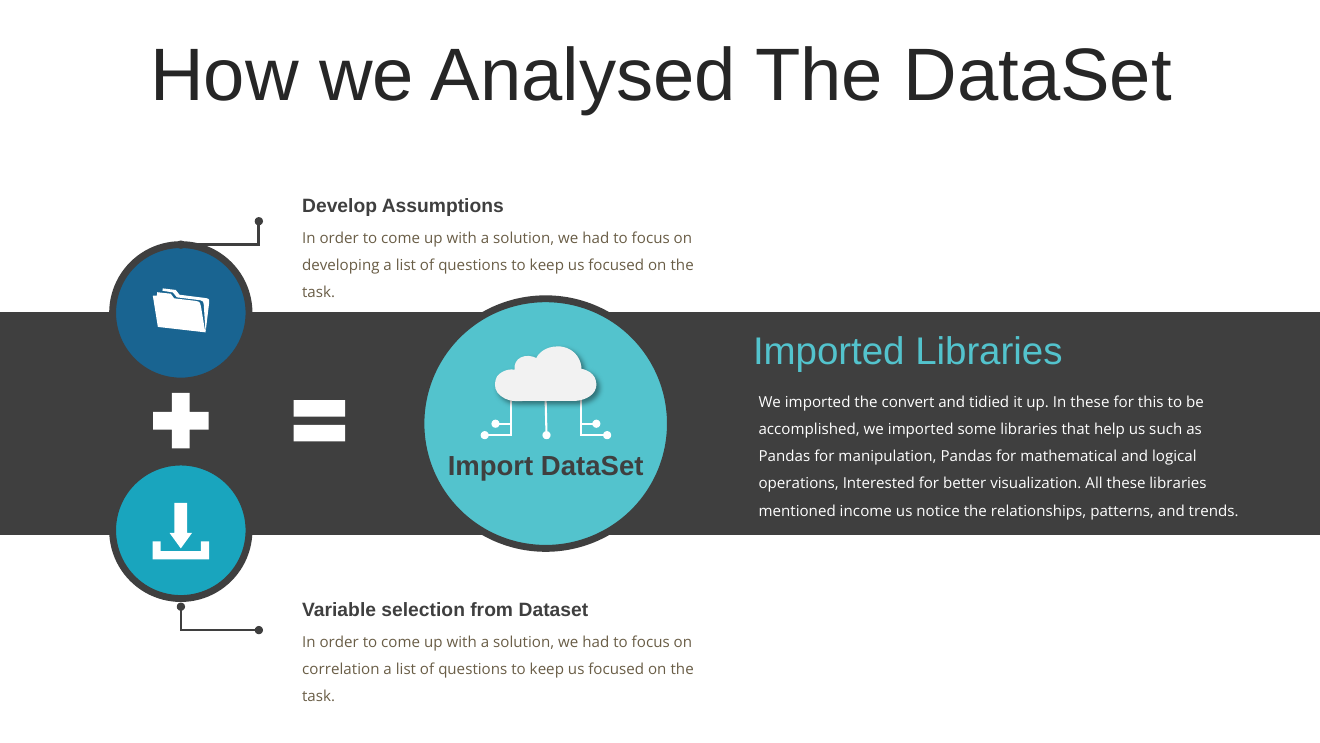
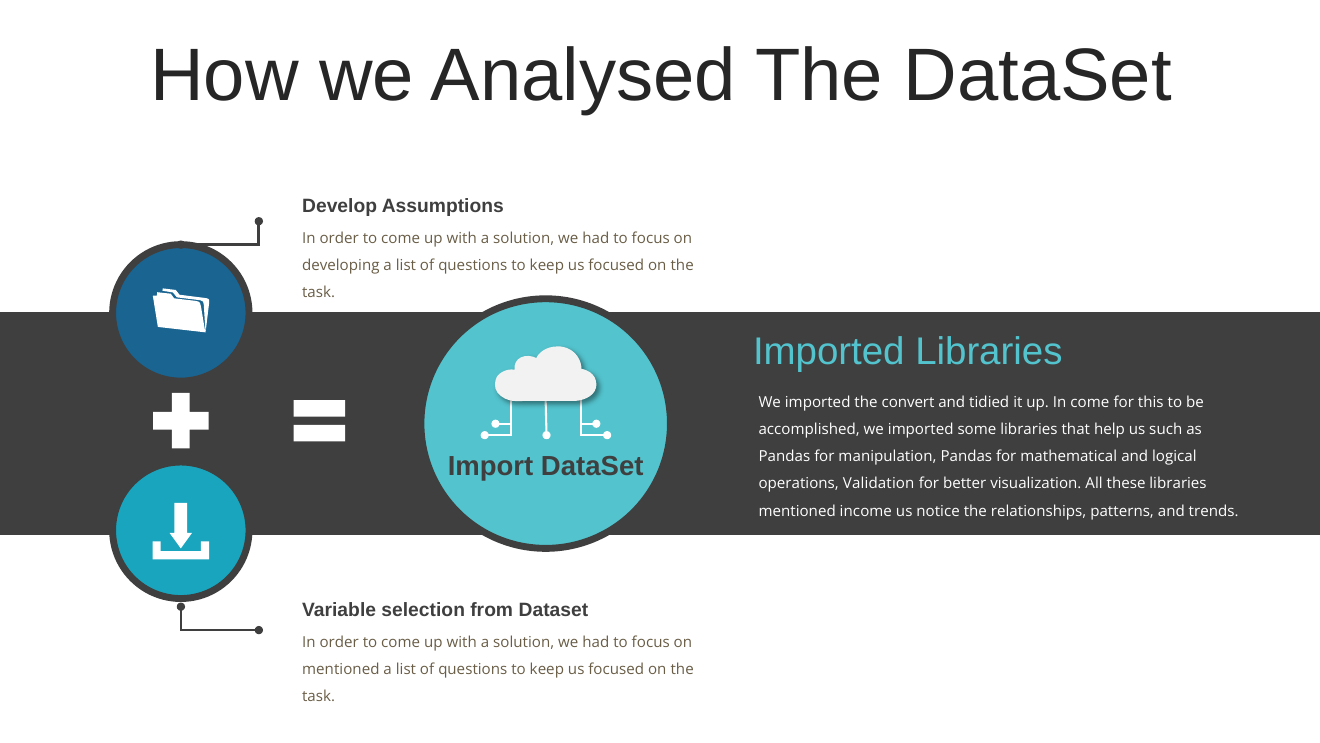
In these: these -> come (1090, 402)
Interested: Interested -> Validation (879, 484)
correlation: correlation -> mentioned (341, 669)
